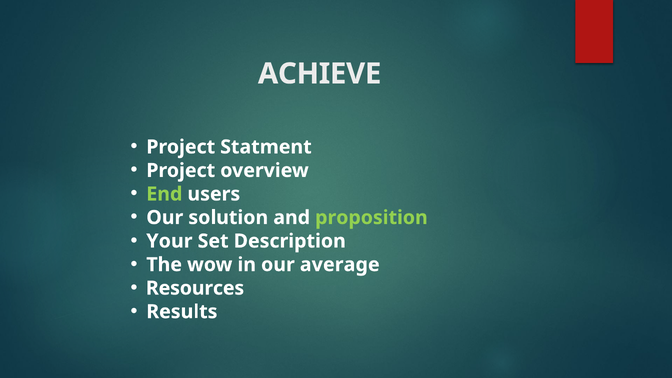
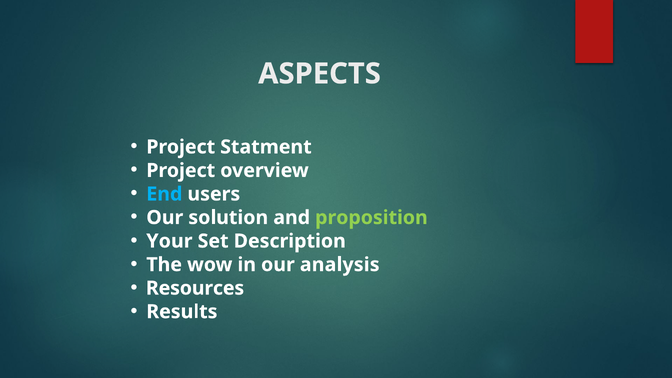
ACHIEVE: ACHIEVE -> ASPECTS (320, 74)
End colour: light green -> light blue (164, 194)
average: average -> analysis (340, 265)
